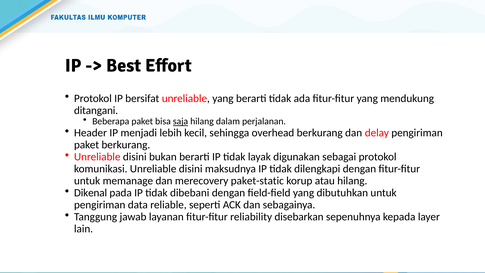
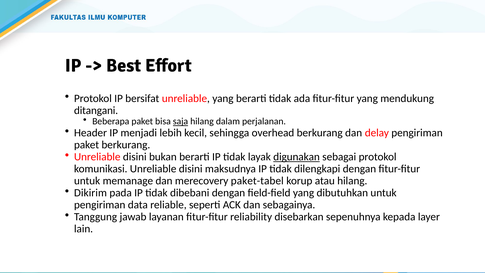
digunakan underline: none -> present (297, 157)
paket-static: paket-static -> paket-tabel (257, 181)
Dikenal: Dikenal -> Dikirim (90, 193)
